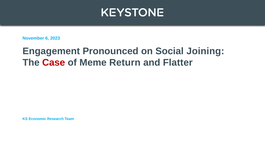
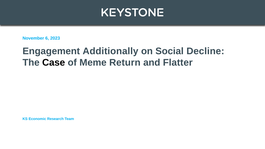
Pronounced: Pronounced -> Additionally (110, 51)
Joining: Joining -> Decline (205, 51)
Case colour: red -> black (54, 63)
